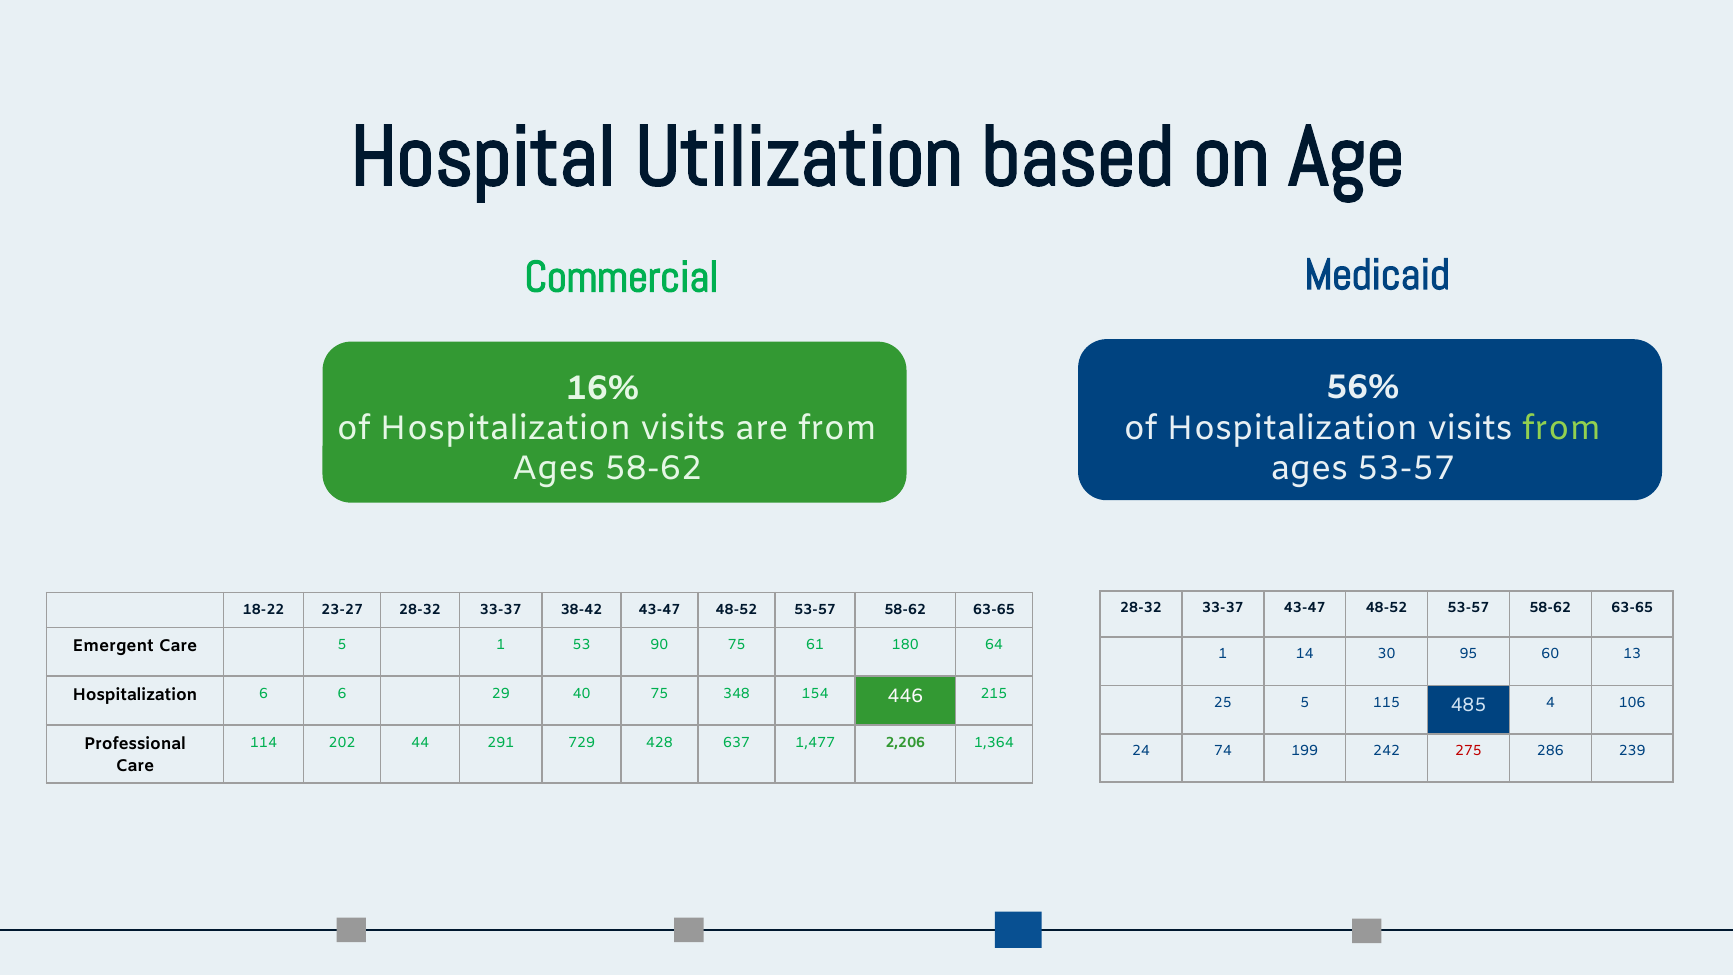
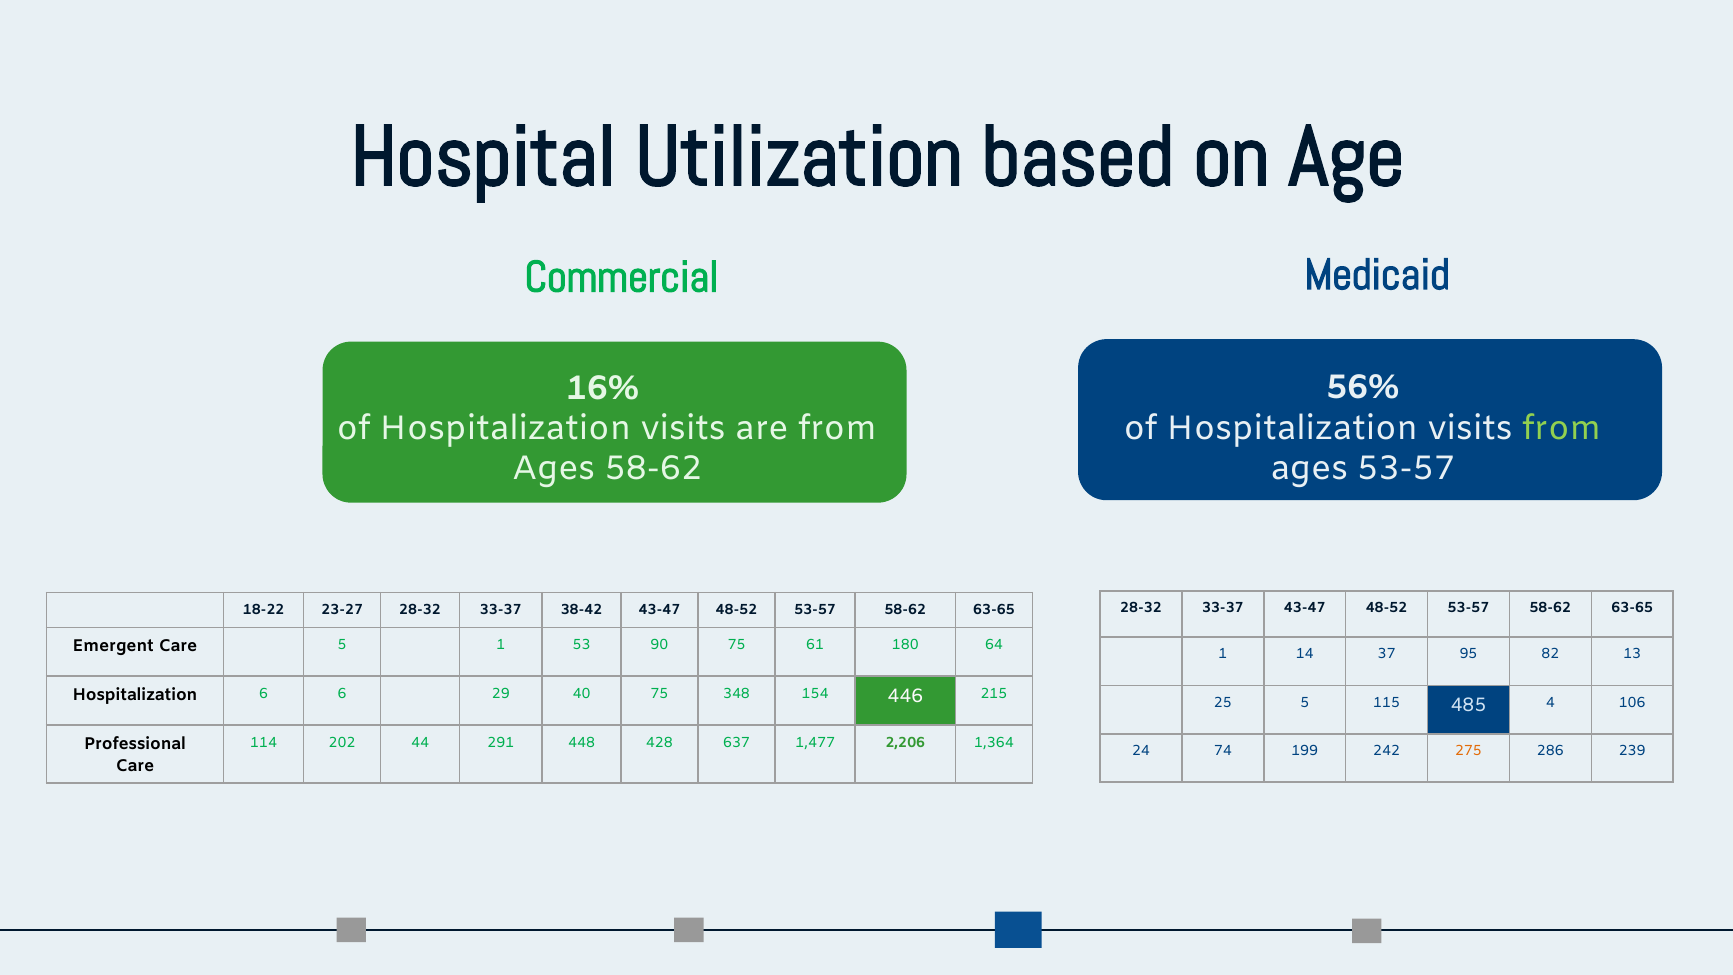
30: 30 -> 37 (1387, 654)
60: 60 -> 82 (1550, 654)
729: 729 -> 448 (582, 742)
275 colour: red -> orange (1468, 751)
